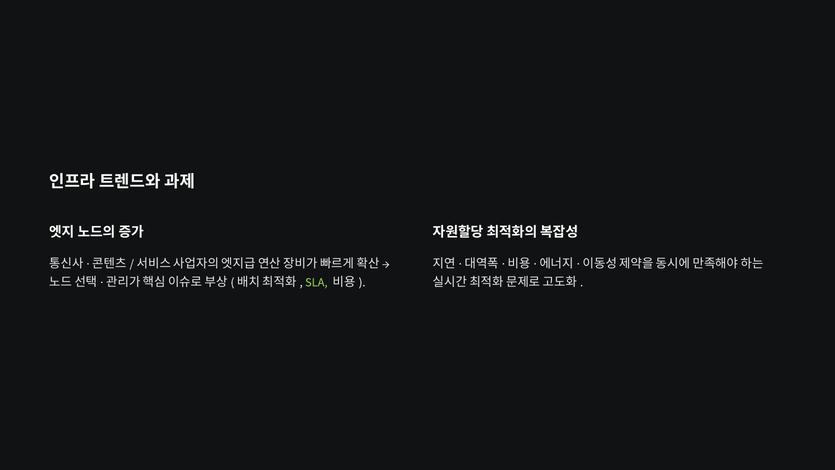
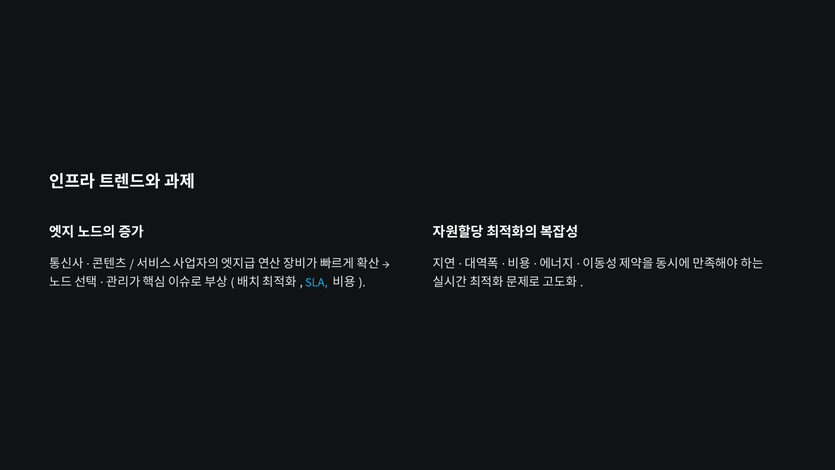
SLA colour: light green -> light blue (316, 282)
